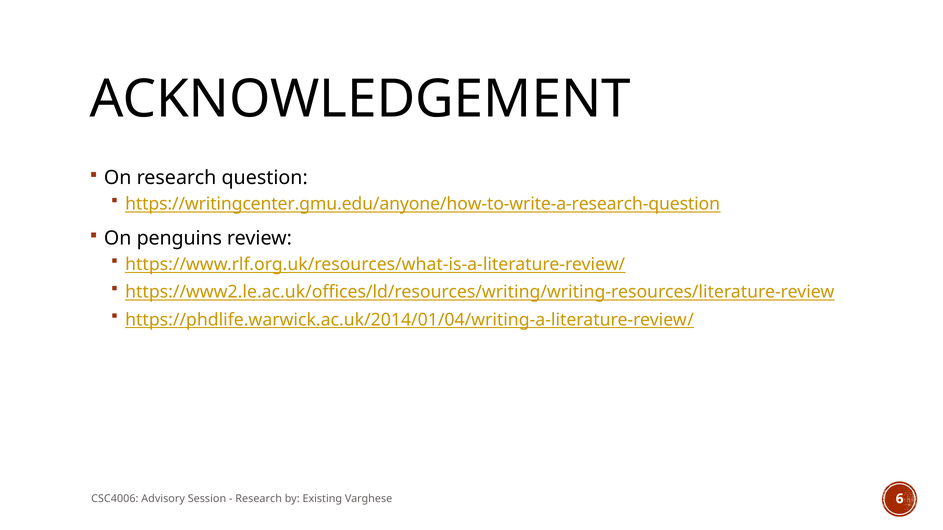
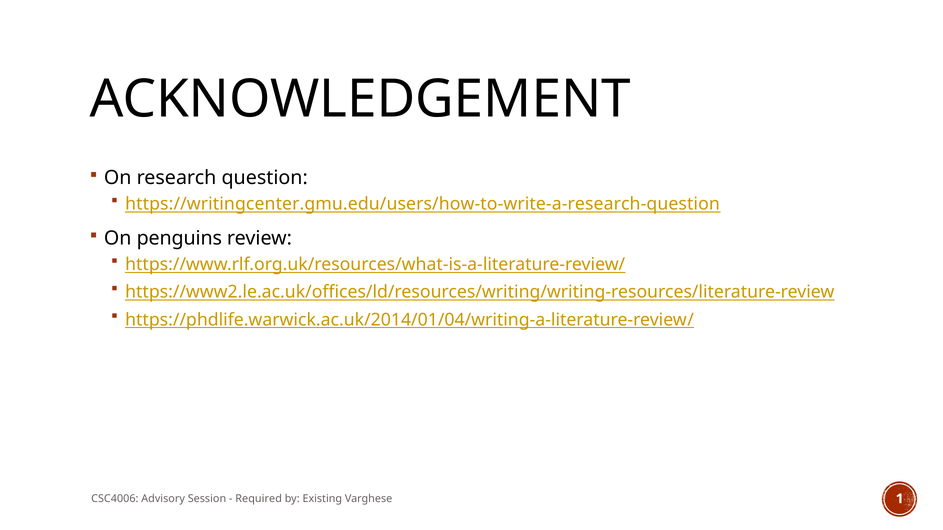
https://writingcenter.gmu.edu/anyone/how-to-write-a-research-question: https://writingcenter.gmu.edu/anyone/how-to-write-a-research-question -> https://writingcenter.gmu.edu/users/how-to-write-a-research-question (423, 204)
Research: Research -> Required (259, 499)
6: 6 -> 1 (900, 499)
